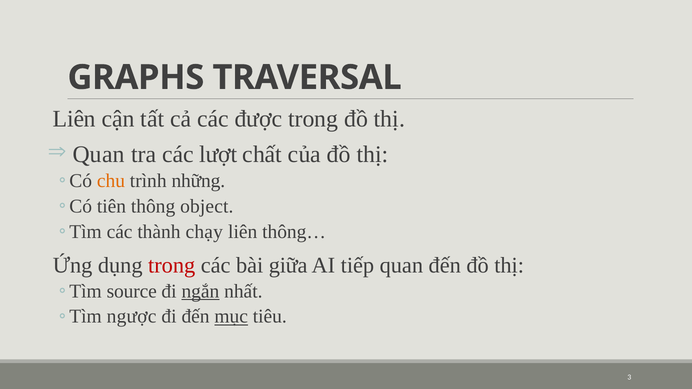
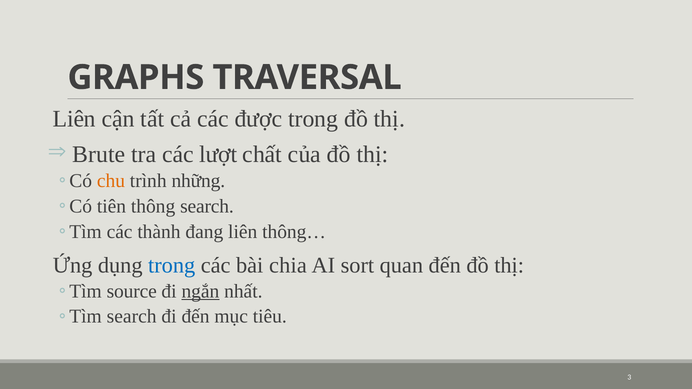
Quan: Quan -> Brute (99, 155)
thông object: object -> search (207, 206)
chạy: chạy -> đang (204, 232)
trong colour: red -> blue (172, 266)
giữa: giữa -> chia (288, 266)
tiếp: tiếp -> sort (357, 266)
ngược: ngược -> search (132, 317)
mục underline: present -> none (231, 317)
